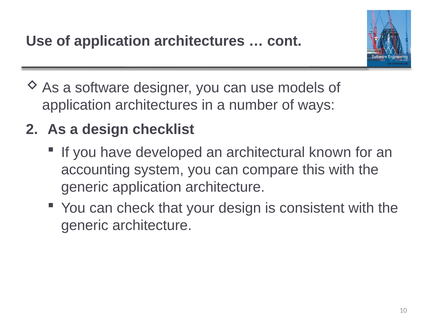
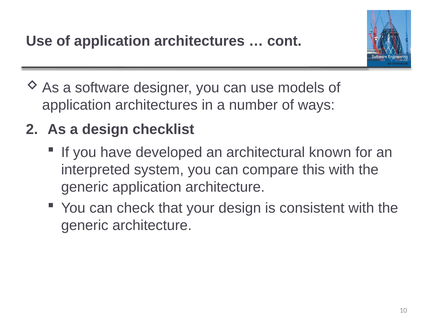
accounting: accounting -> interpreted (96, 170)
